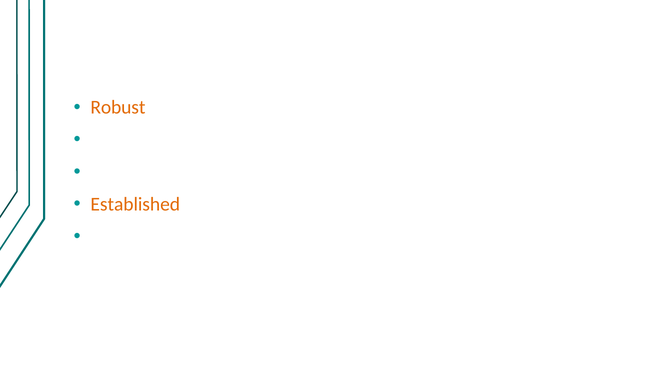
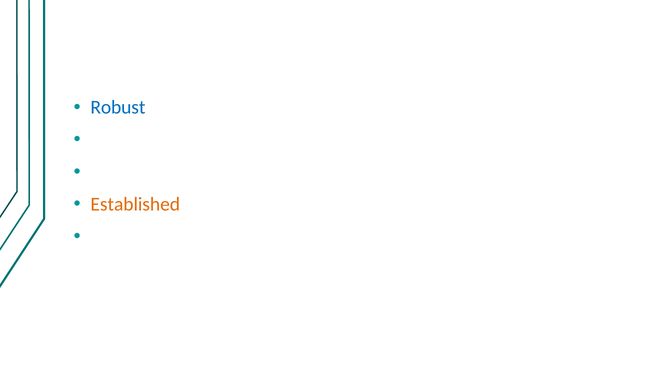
Robust colour: orange -> blue (118, 107)
